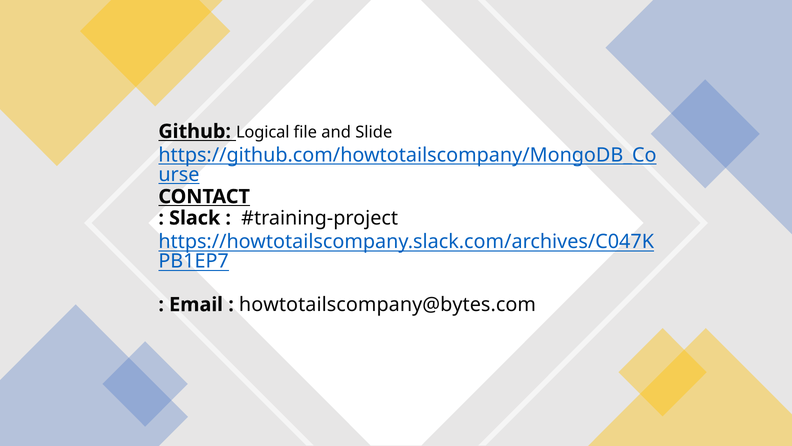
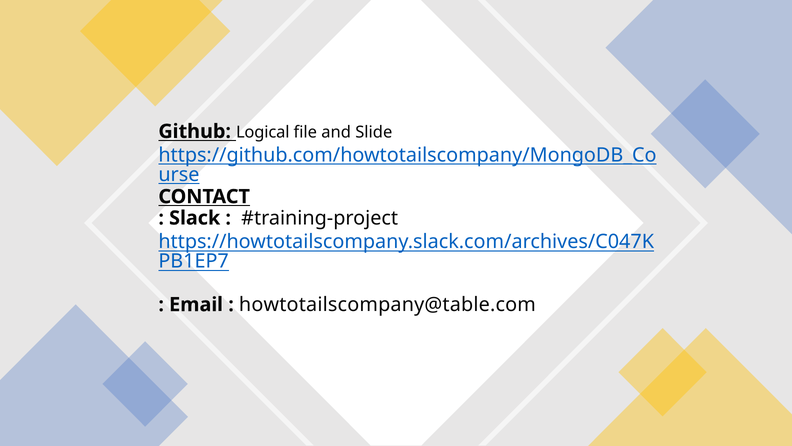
howtotailscompany@bytes.com: howtotailscompany@bytes.com -> howtotailscompany@table.com (387, 304)
